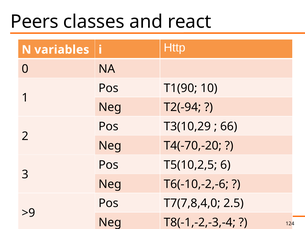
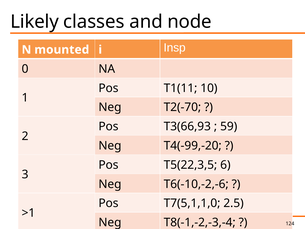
Peers: Peers -> Likely (35, 22)
react: react -> node (189, 22)
variables: variables -> mounted (62, 50)
Http: Http -> Insp (175, 48)
T1(90: T1(90 -> T1(11 (181, 88)
T2(-94: T2(-94 -> T2(-70 (182, 107)
T3(10,29: T3(10,29 -> T3(66,93 (187, 126)
66: 66 -> 59 (229, 126)
T4(-70,-20: T4(-70,-20 -> T4(-99,-20 (193, 146)
T5(10,2,5: T5(10,2,5 -> T5(22,3,5 (190, 165)
T7(7,8,4,0: T7(7,8,4,0 -> T7(5,1,1,0 (192, 203)
>9: >9 -> >1 (28, 213)
